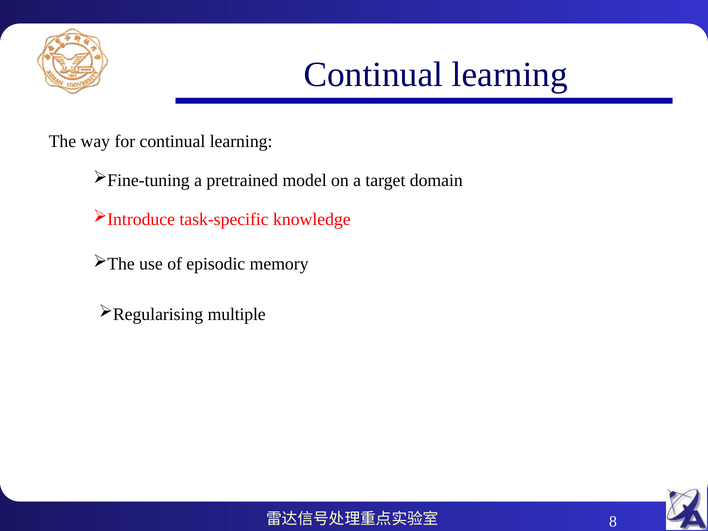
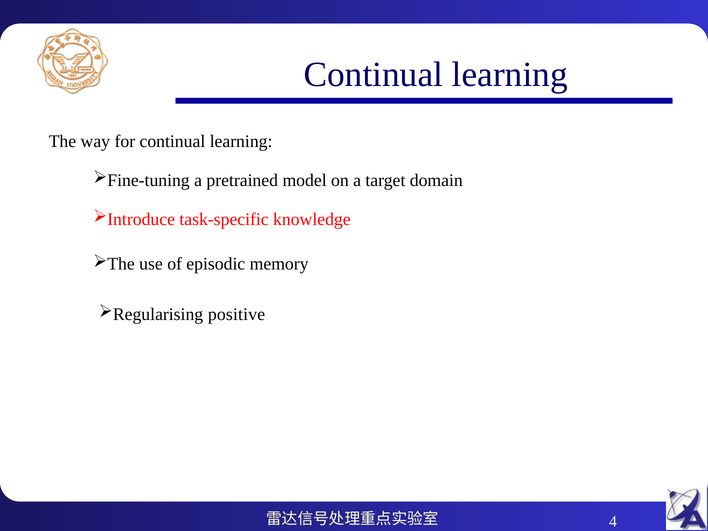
multiple: multiple -> positive (237, 314)
8: 8 -> 4 (613, 521)
